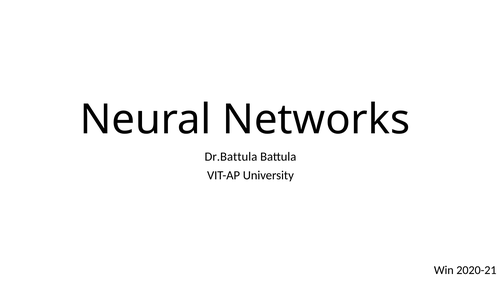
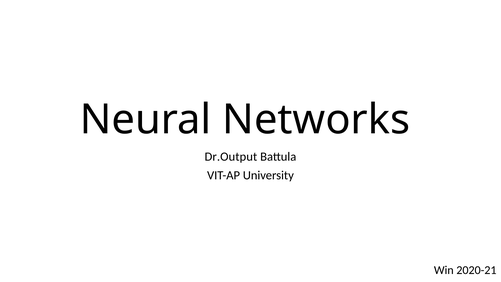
Dr.Battula: Dr.Battula -> Dr.Output (231, 157)
